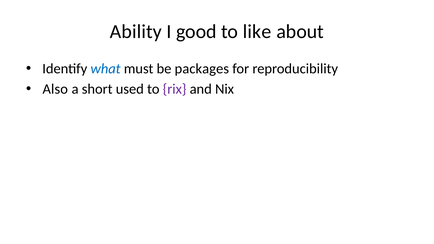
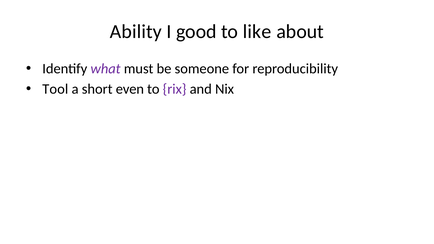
what colour: blue -> purple (106, 69)
packages: packages -> someone (202, 69)
Also: Also -> Tool (55, 89)
used: used -> even (130, 89)
